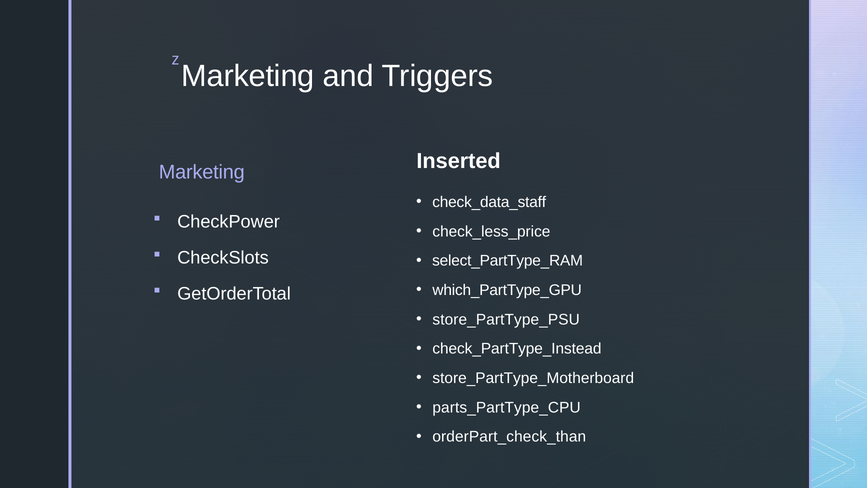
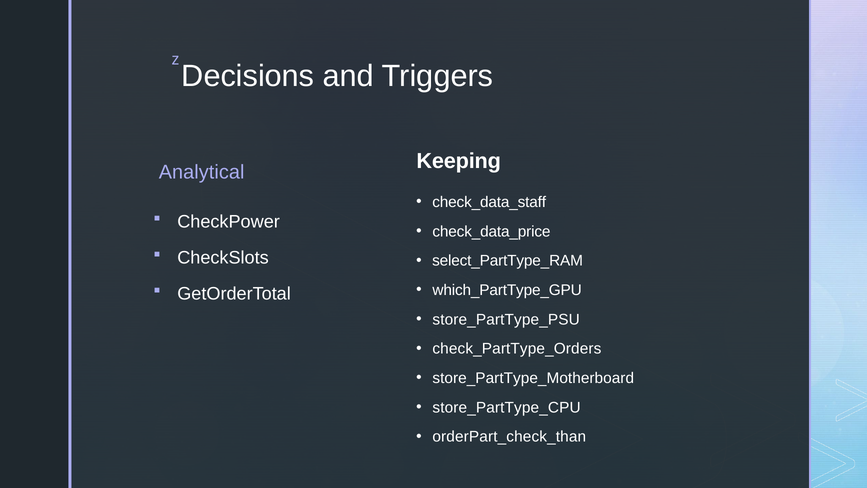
Marketing: Marketing -> Decisions (248, 76)
Inserted: Inserted -> Keeping (459, 161)
Marketing: Marketing -> Analytical (202, 172)
check_less_price: check_less_price -> check_data_price (491, 231)
check_PartType_Instead: check_PartType_Instead -> check_PartType_Orders (517, 349)
parts_PartType_CPU: parts_PartType_CPU -> store_PartType_CPU (507, 407)
